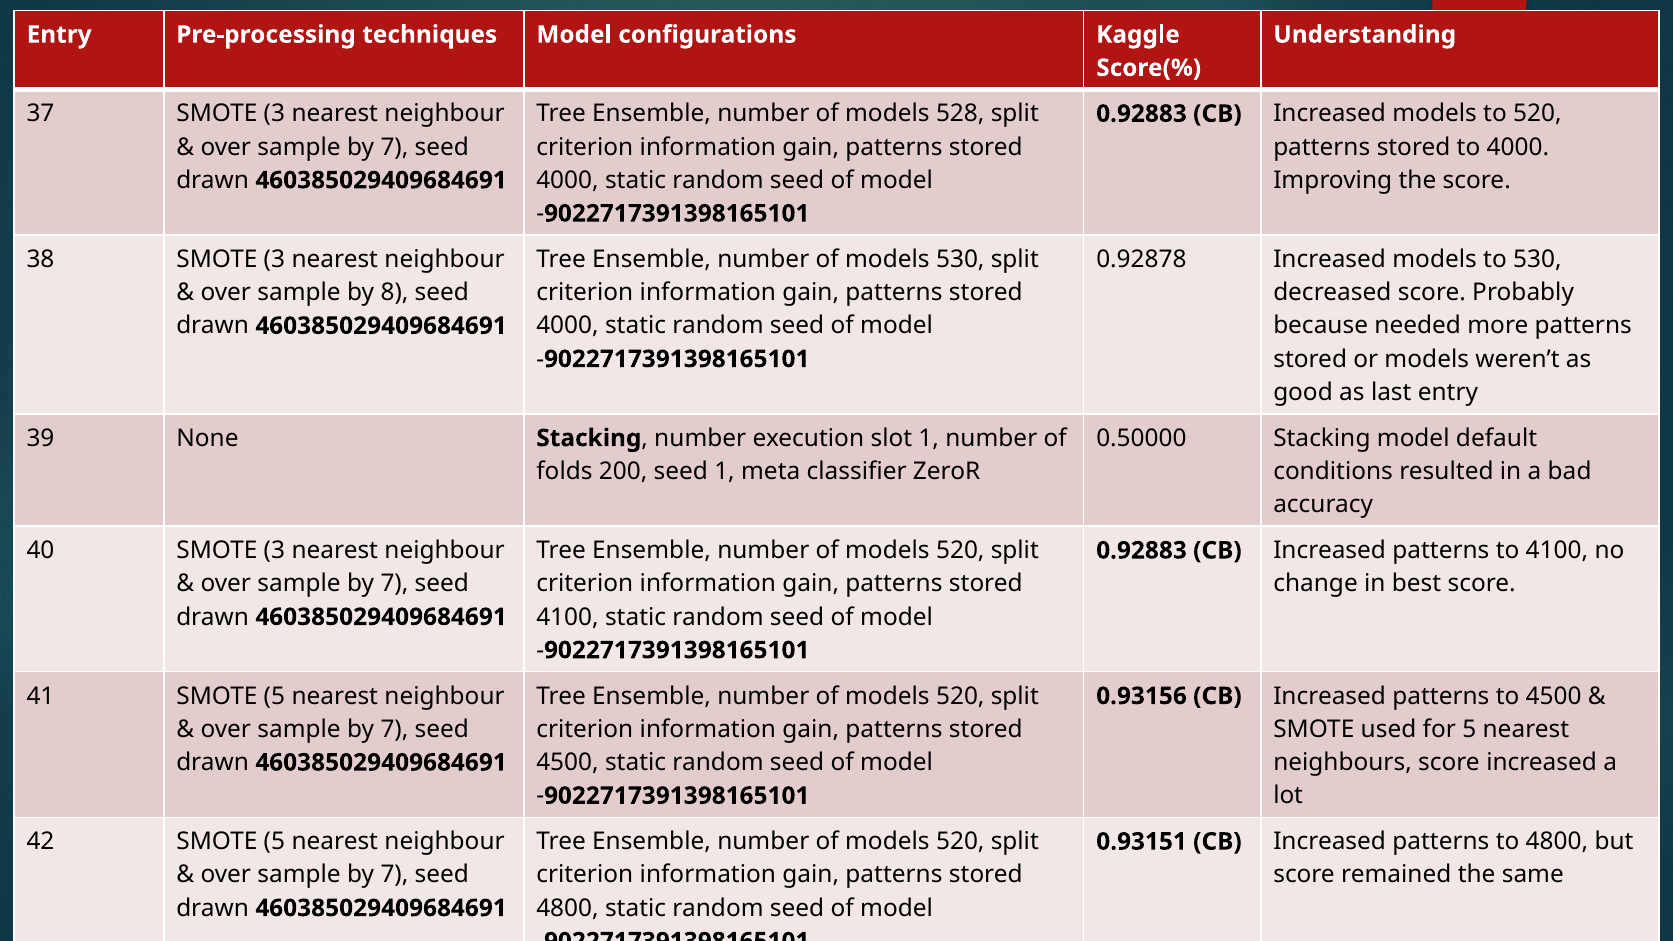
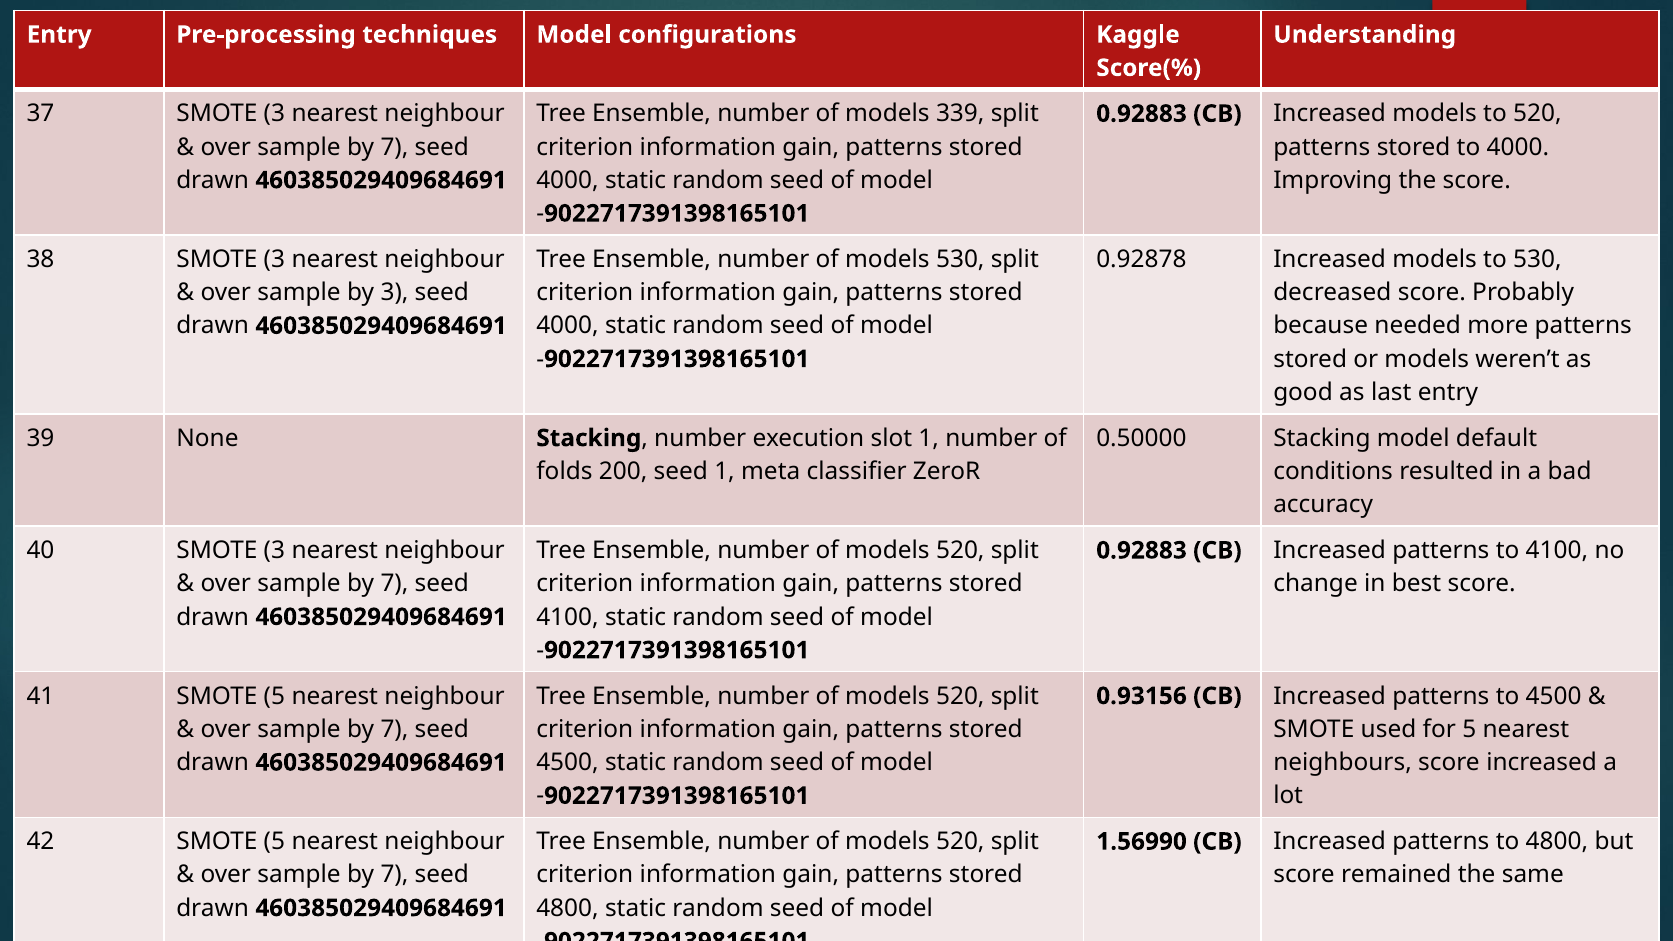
528: 528 -> 339 (960, 114)
by 8: 8 -> 3 (395, 293)
0.93151: 0.93151 -> 1.56990 (1142, 842)
